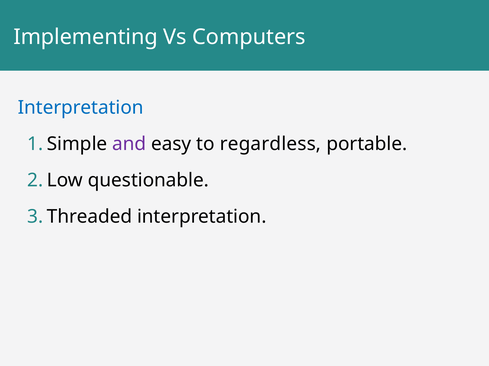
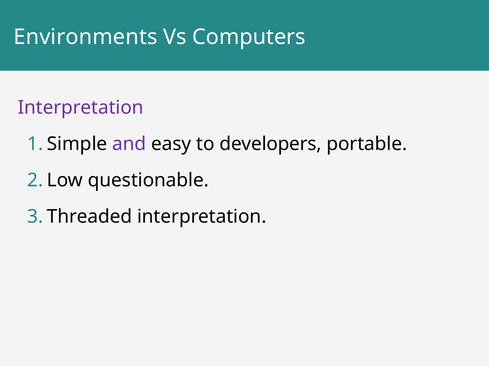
Implementing: Implementing -> Environments (85, 37)
Interpretation colour: blue -> purple (81, 108)
regardless: regardless -> developers (271, 144)
